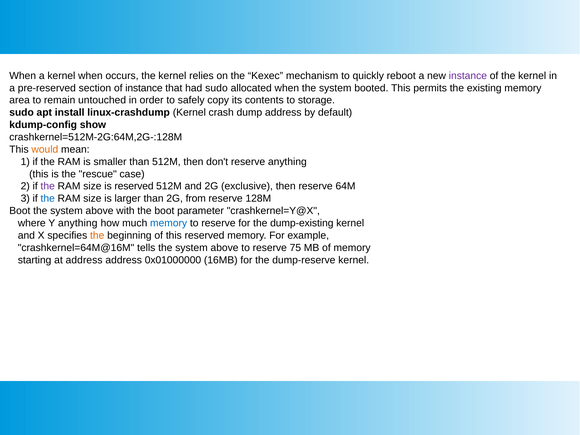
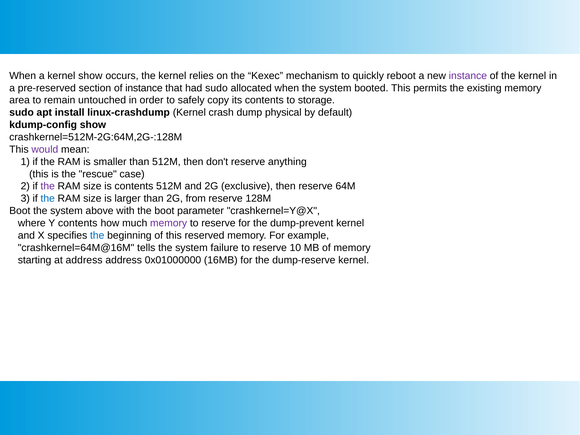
kernel when: when -> show (90, 76)
dump address: address -> physical (283, 113)
would colour: orange -> purple (45, 149)
is reserved: reserved -> contents (134, 186)
Y anything: anything -> contents (78, 223)
memory colour: blue -> purple (169, 223)
dump-existing: dump-existing -> dump-prevent (302, 223)
the colour: orange -> blue (97, 235)
tells the system above: above -> failure (225, 248)
75: 75 -> 10 (295, 248)
